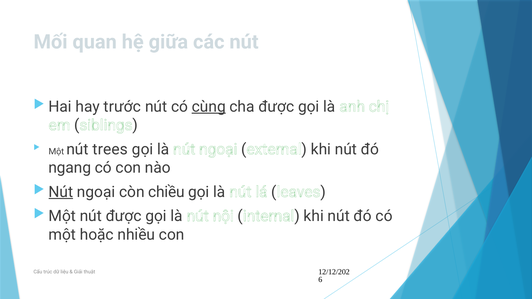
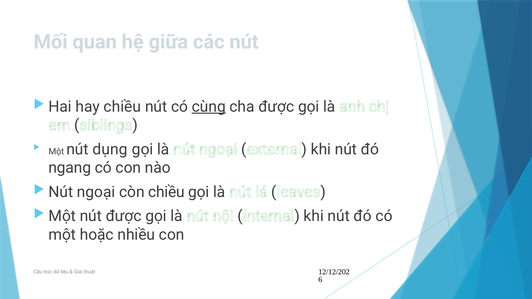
hay trước: trước -> chiều (122, 107)
trees: trees -> dụng (110, 149)
Nút underline: present -> none (61, 192)
